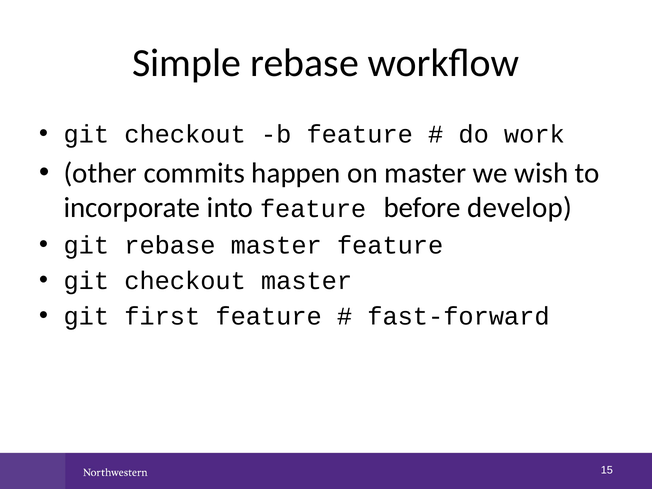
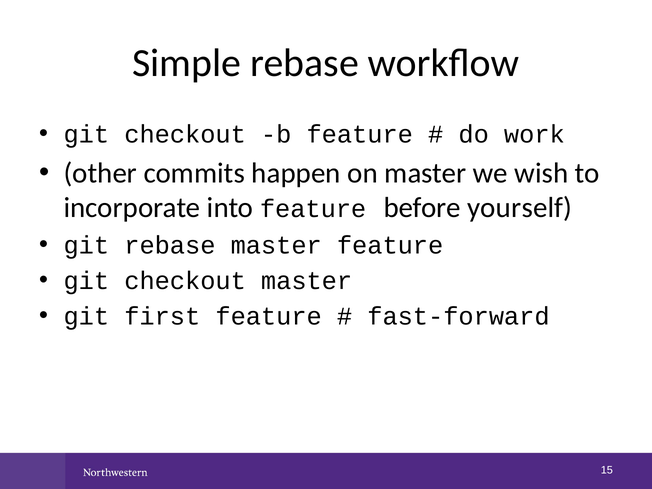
develop: develop -> yourself (520, 208)
